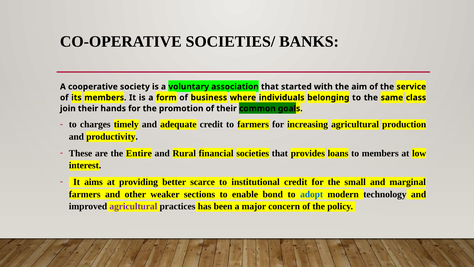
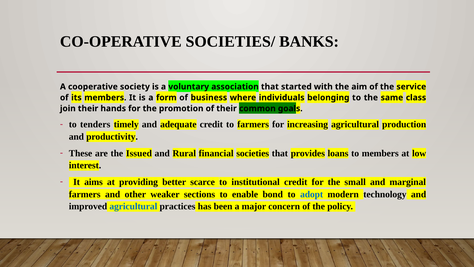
charges: charges -> tenders (95, 124)
Entire: Entire -> Issued (139, 153)
agricultural colour: purple -> blue (133, 206)
